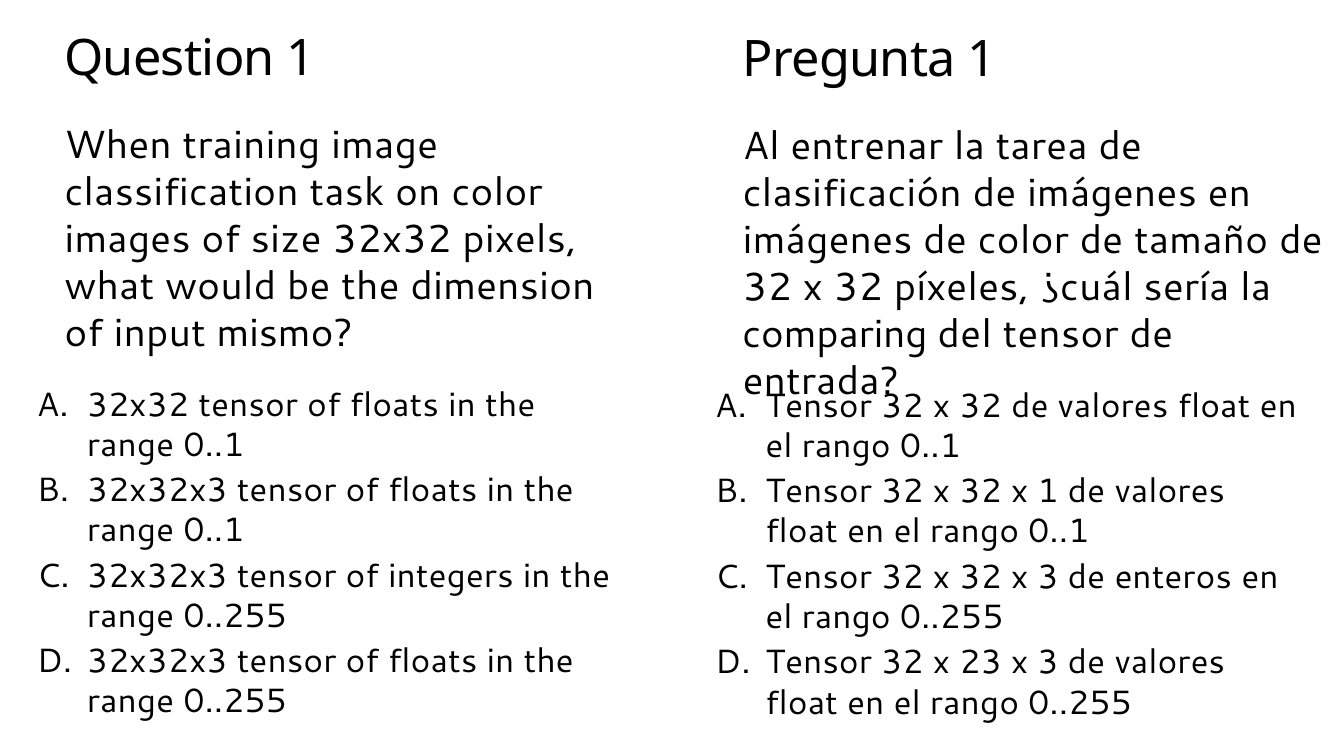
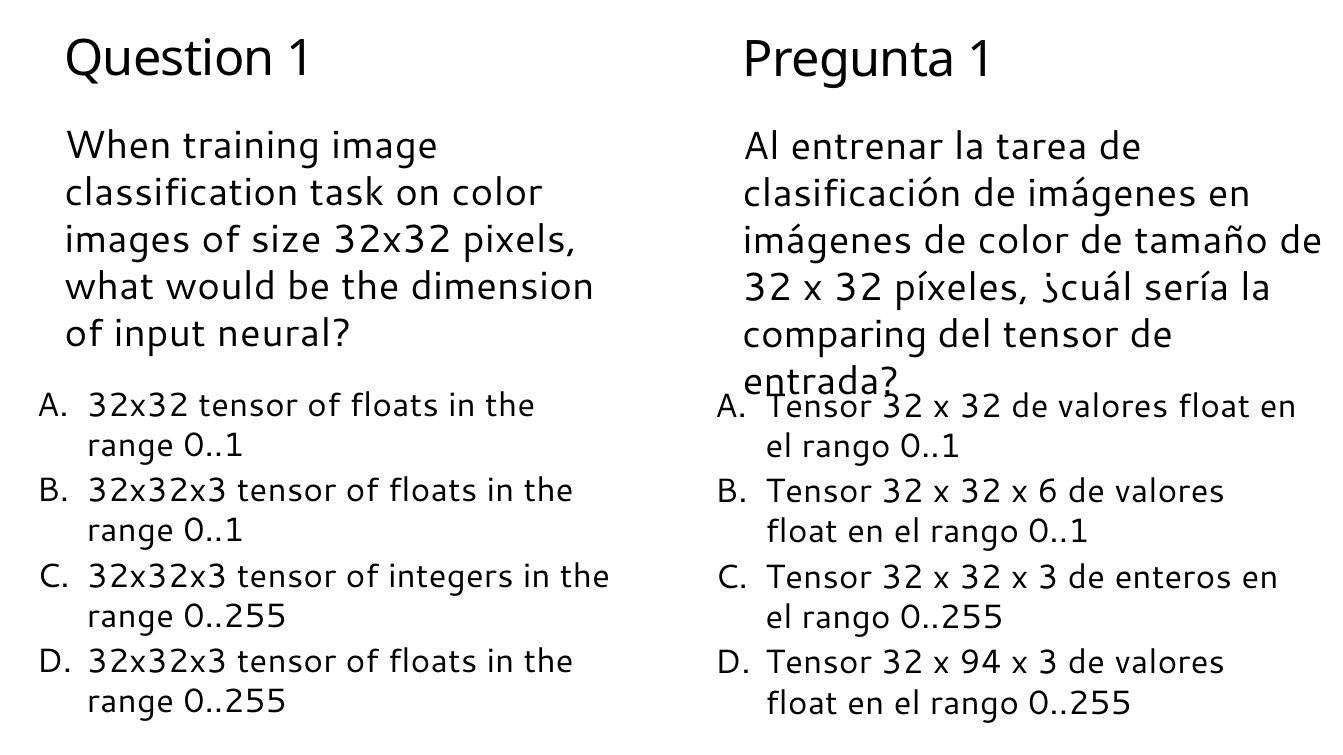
mismo: mismo -> neural (284, 334)
x 1: 1 -> 6 (1048, 492)
23: 23 -> 94 (981, 663)
